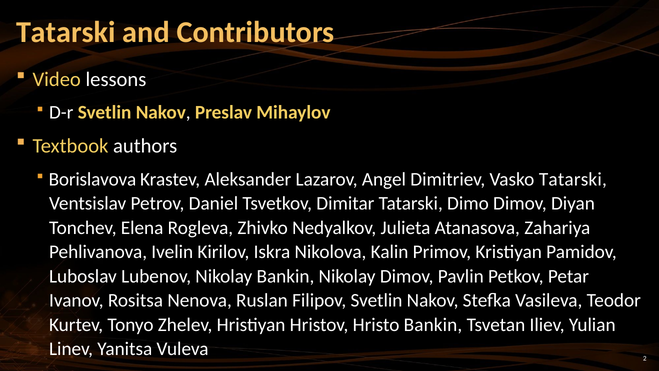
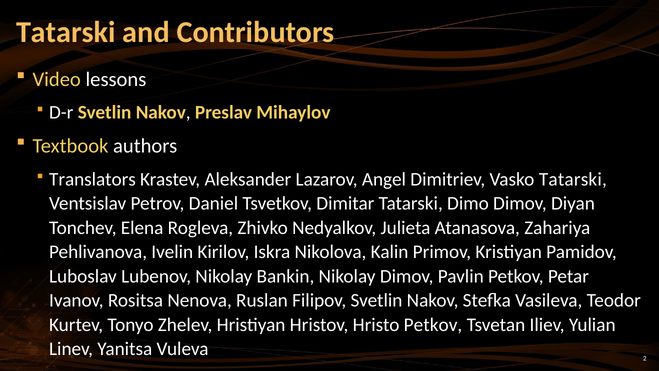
Borislavova: Borislavova -> Translators (92, 179)
Hristo Bankin: Bankin -> Petkov (433, 324)
